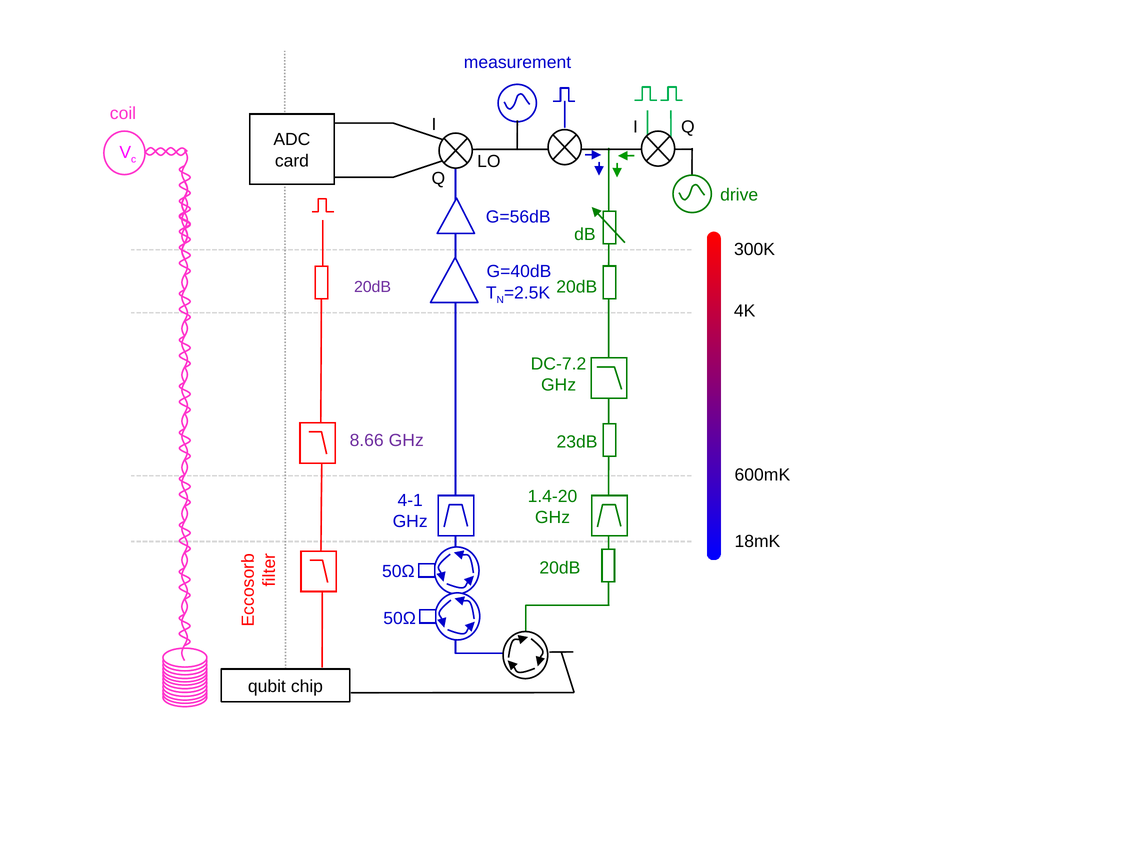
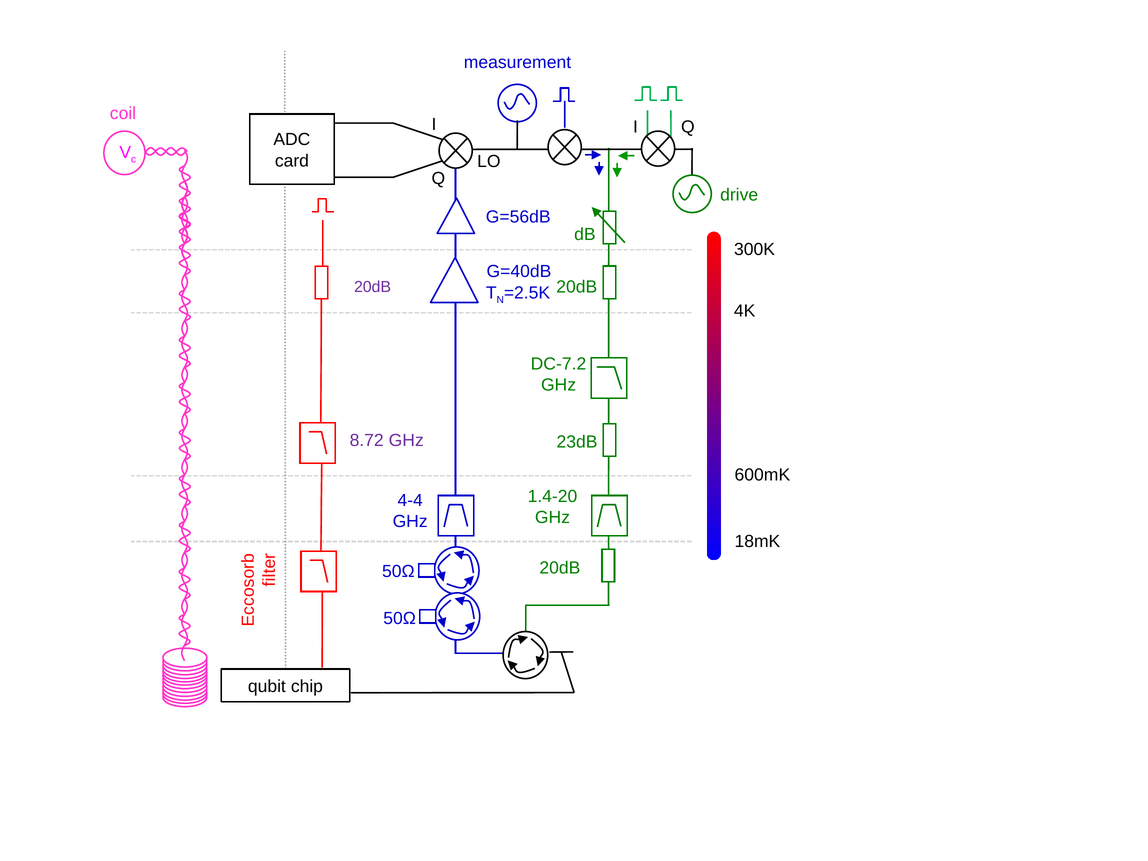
8.66: 8.66 -> 8.72 (367, 440)
4-1: 4-1 -> 4-4 (410, 500)
